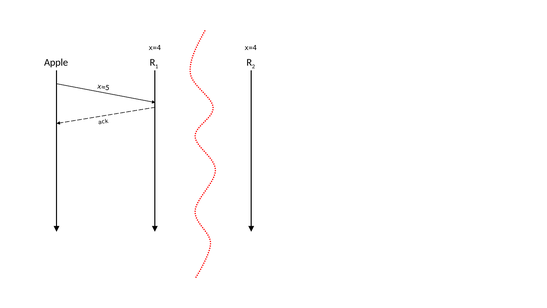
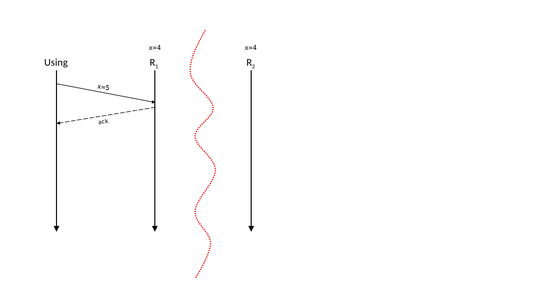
Apple: Apple -> Using (56, 63)
